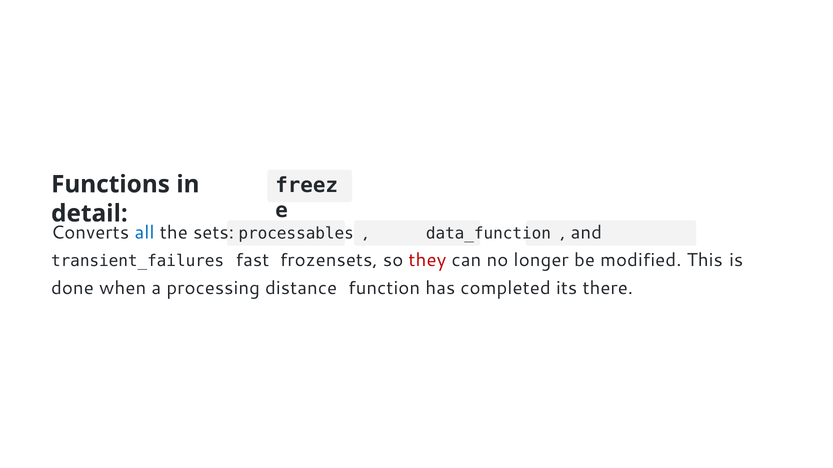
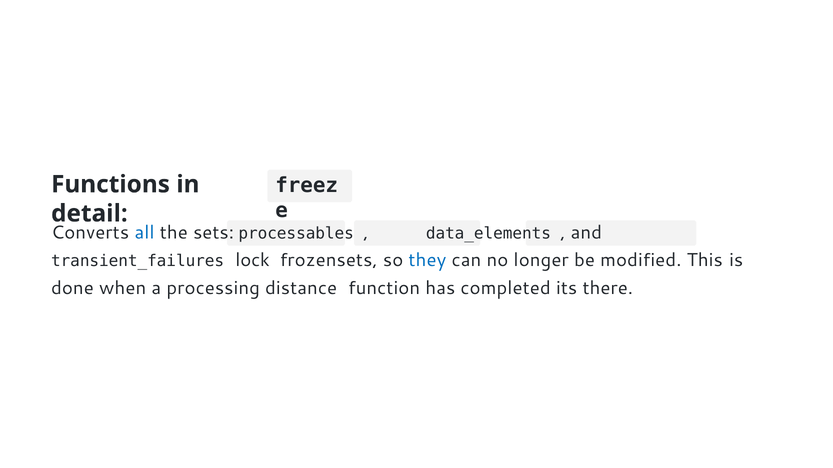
data_function: data_function -> data_elements (488, 234)
fast: fast -> lock (253, 261)
they colour: red -> blue (427, 261)
